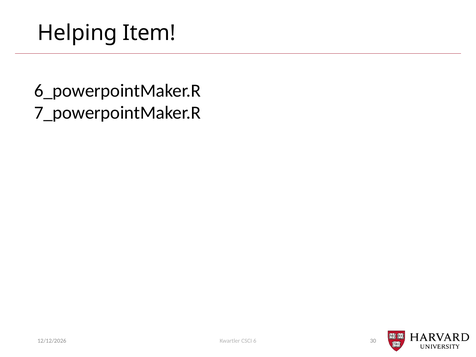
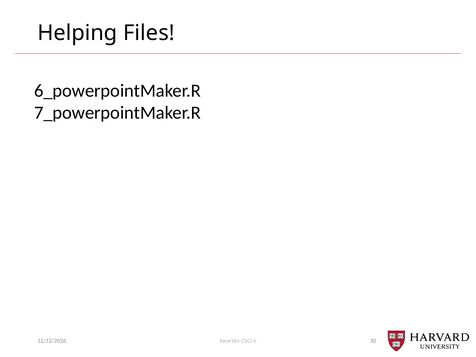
Item: Item -> Files (149, 33)
